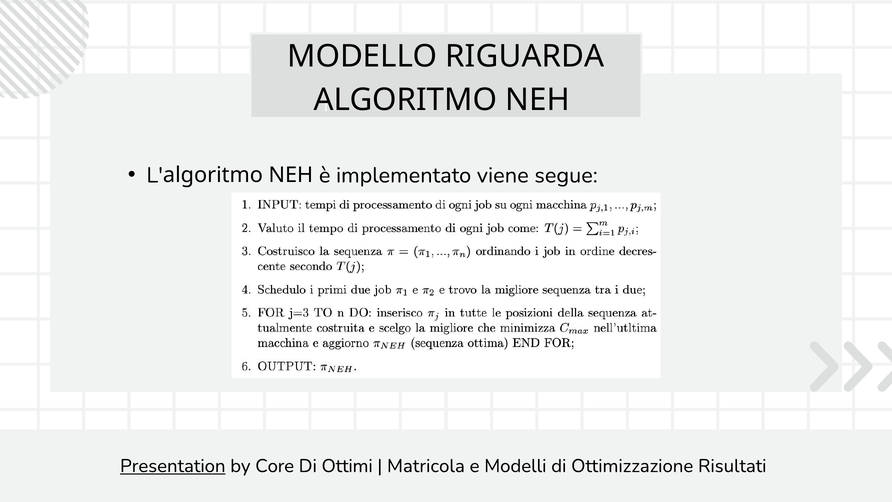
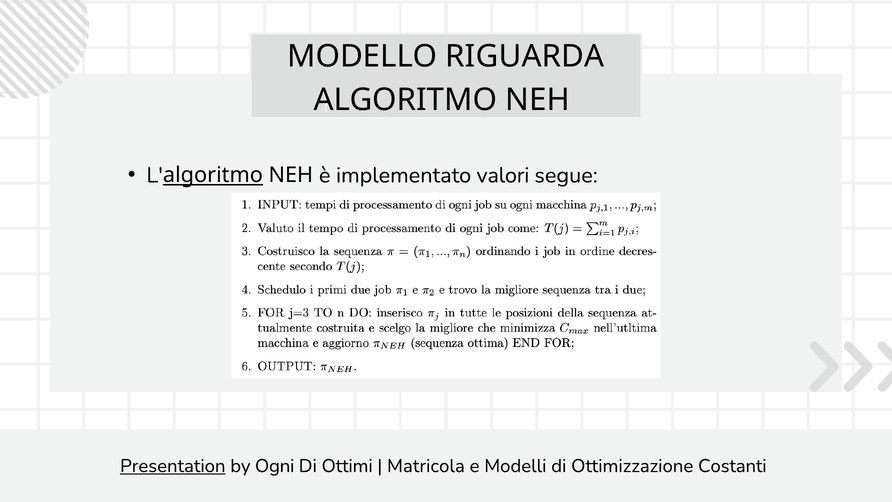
algoritmo underline: none -> present (213, 175)
viene: viene -> valori (503, 175)
Core: Core -> Ogni (275, 466)
Risultati: Risultati -> Costanti (732, 466)
